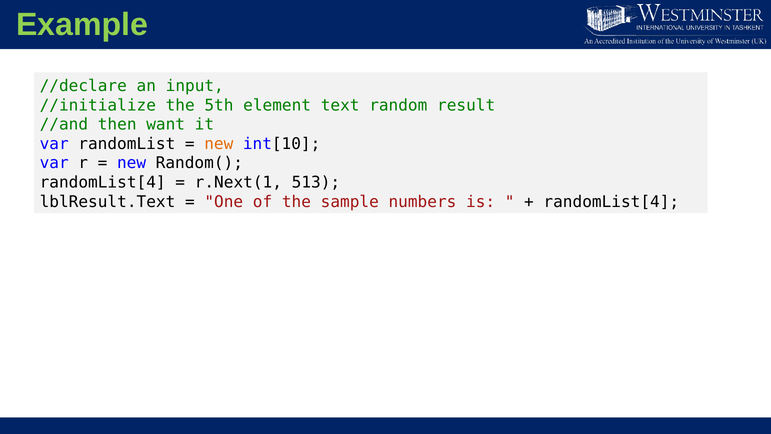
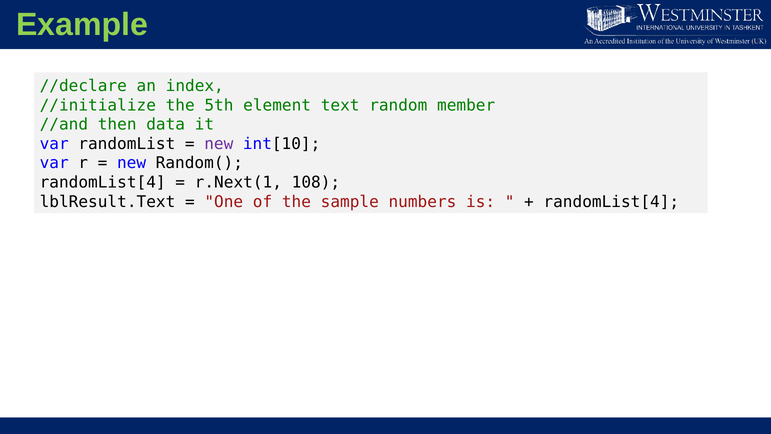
input: input -> index (195, 86)
result: result -> member (466, 105)
want: want -> data (166, 124)
new colour: orange -> purple (219, 144)
513: 513 -> 108 (316, 182)
